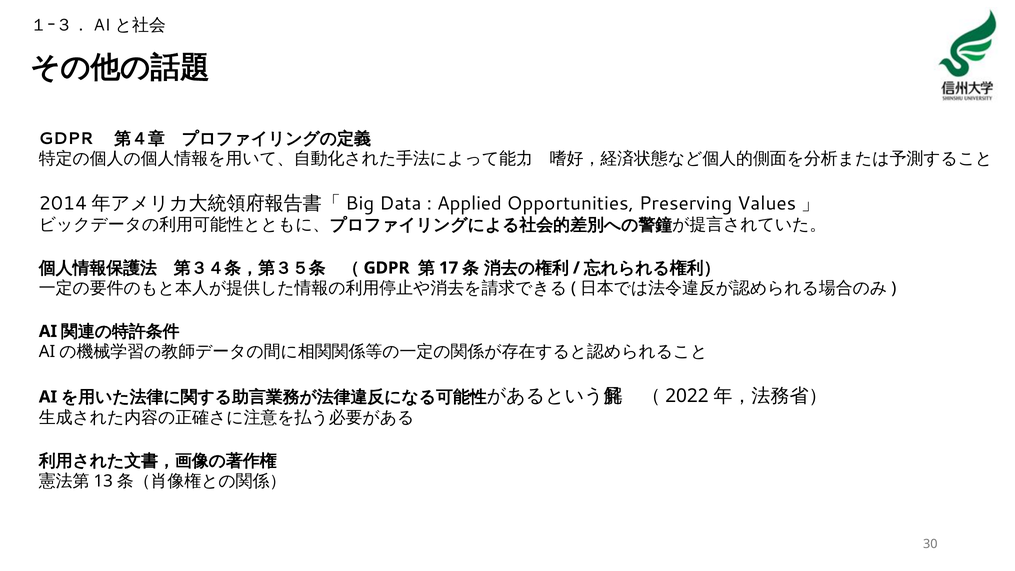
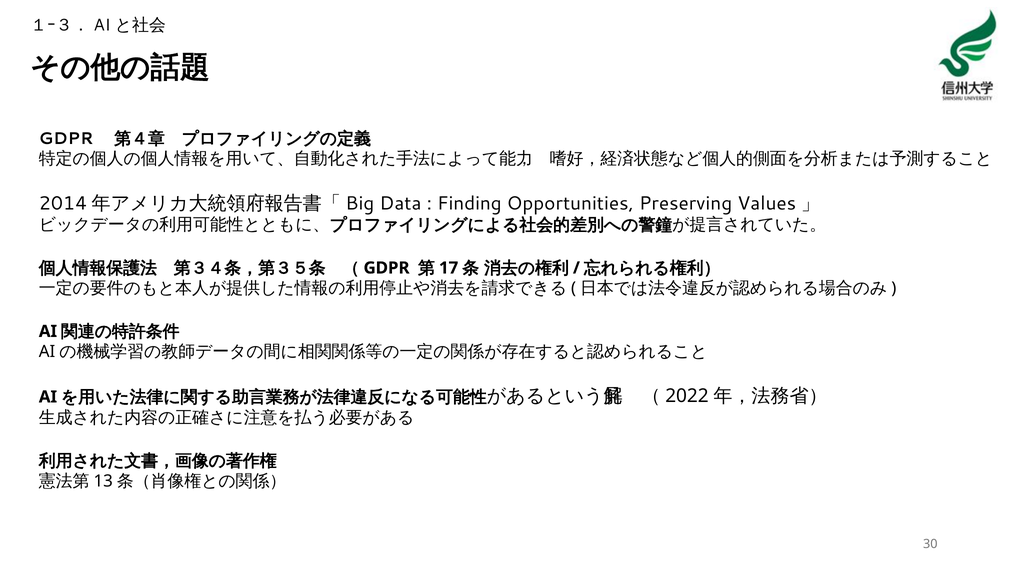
Applied: Applied -> Finding (469, 203)
